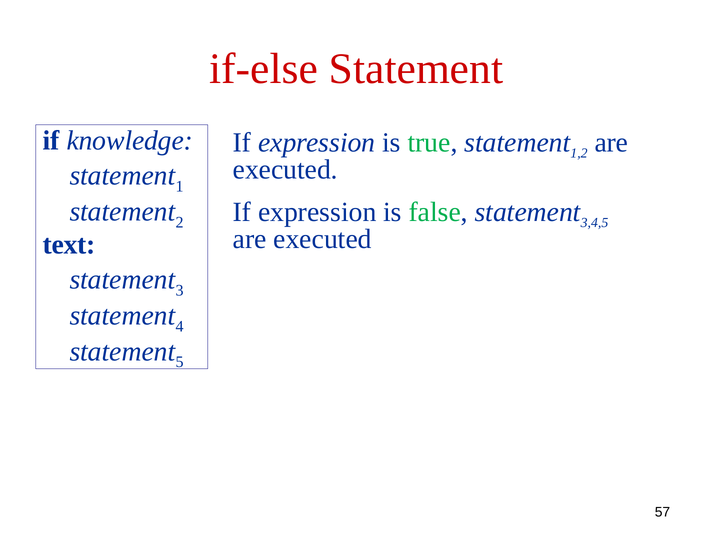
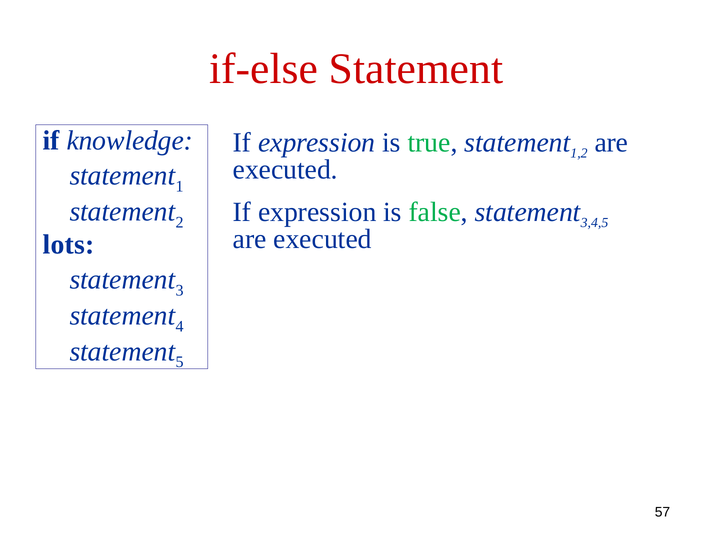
text: text -> lots (69, 244)
